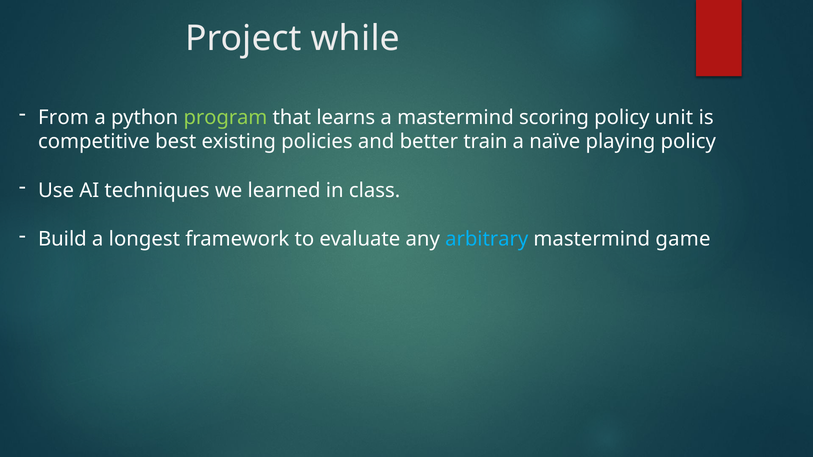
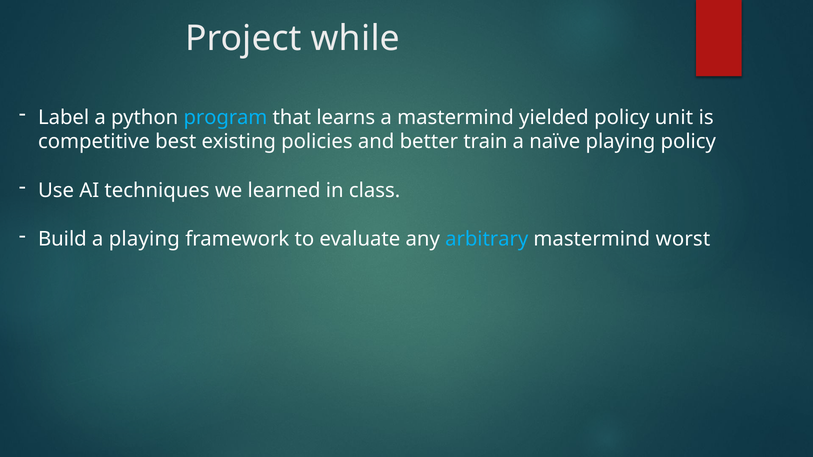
From: From -> Label (64, 117)
program colour: light green -> light blue (225, 117)
scoring: scoring -> yielded (554, 117)
a longest: longest -> playing (144, 239)
game: game -> worst (683, 239)
